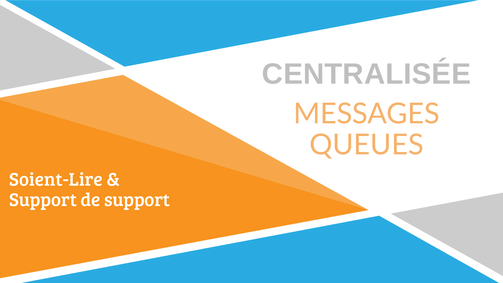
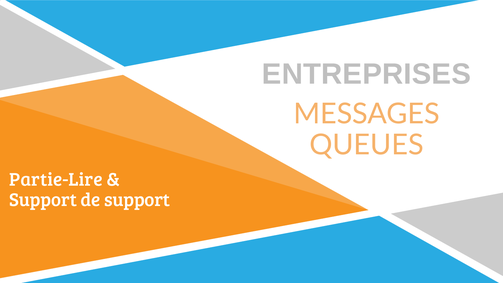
CENTRALISÉE: CENTRALISÉE -> ENTREPRISES (366, 74)
Soient-Lire: Soient-Lire -> Partie-Lire (56, 180)
